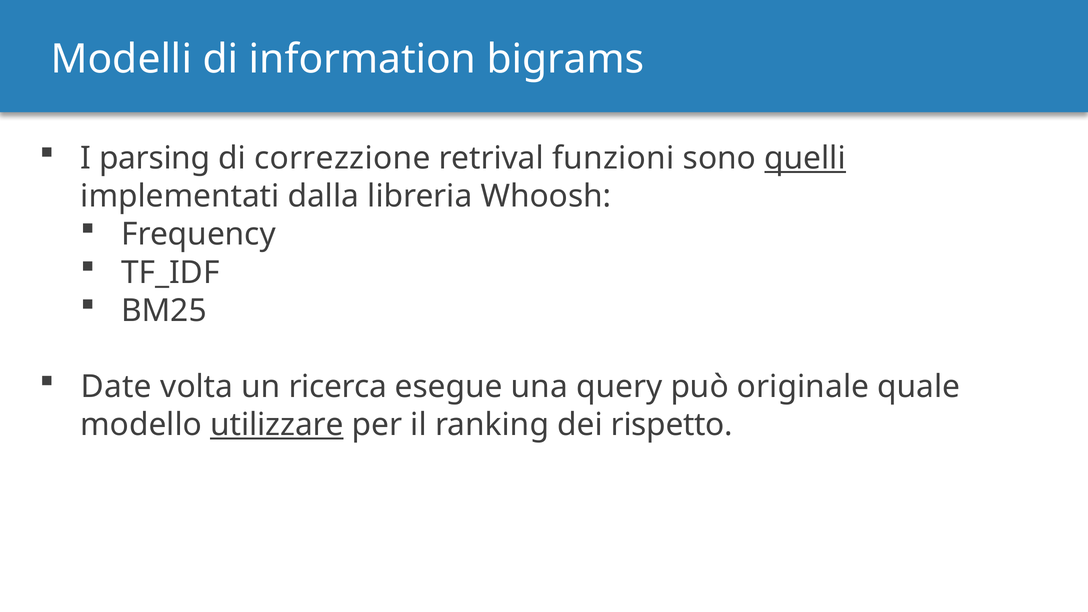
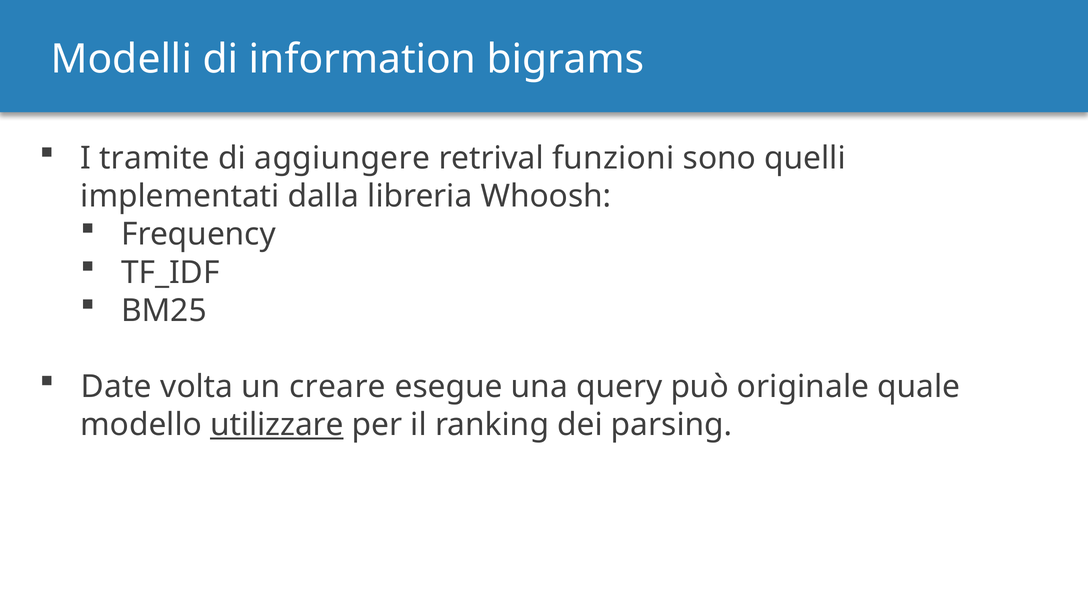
parsing: parsing -> tramite (155, 158)
correzzione: correzzione -> aggiungere (342, 158)
quelli underline: present -> none (805, 158)
ricerca: ricerca -> creare (338, 387)
rispetto: rispetto -> parsing (672, 425)
